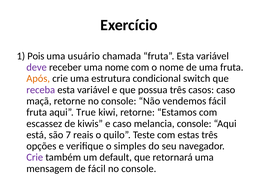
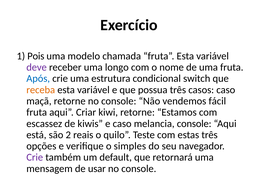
usuário: usuário -> modelo (84, 56)
uma nome: nome -> longo (117, 67)
Após colour: orange -> blue (38, 78)
receba colour: purple -> orange (41, 90)
True: True -> Criar (86, 112)
7: 7 -> 2 (68, 134)
de fácil: fácil -> usar (97, 168)
